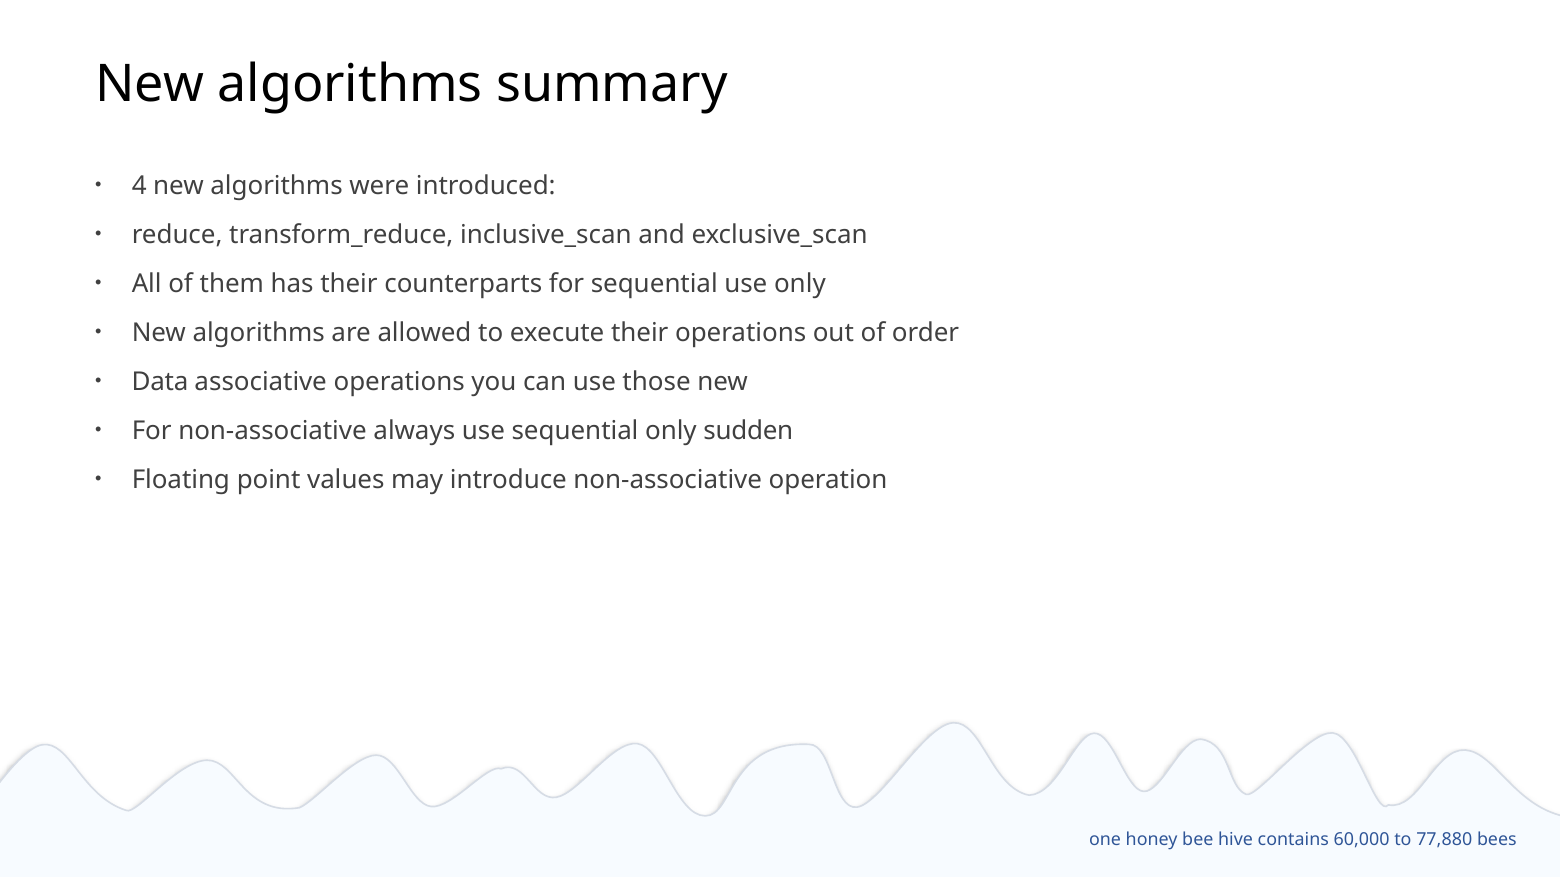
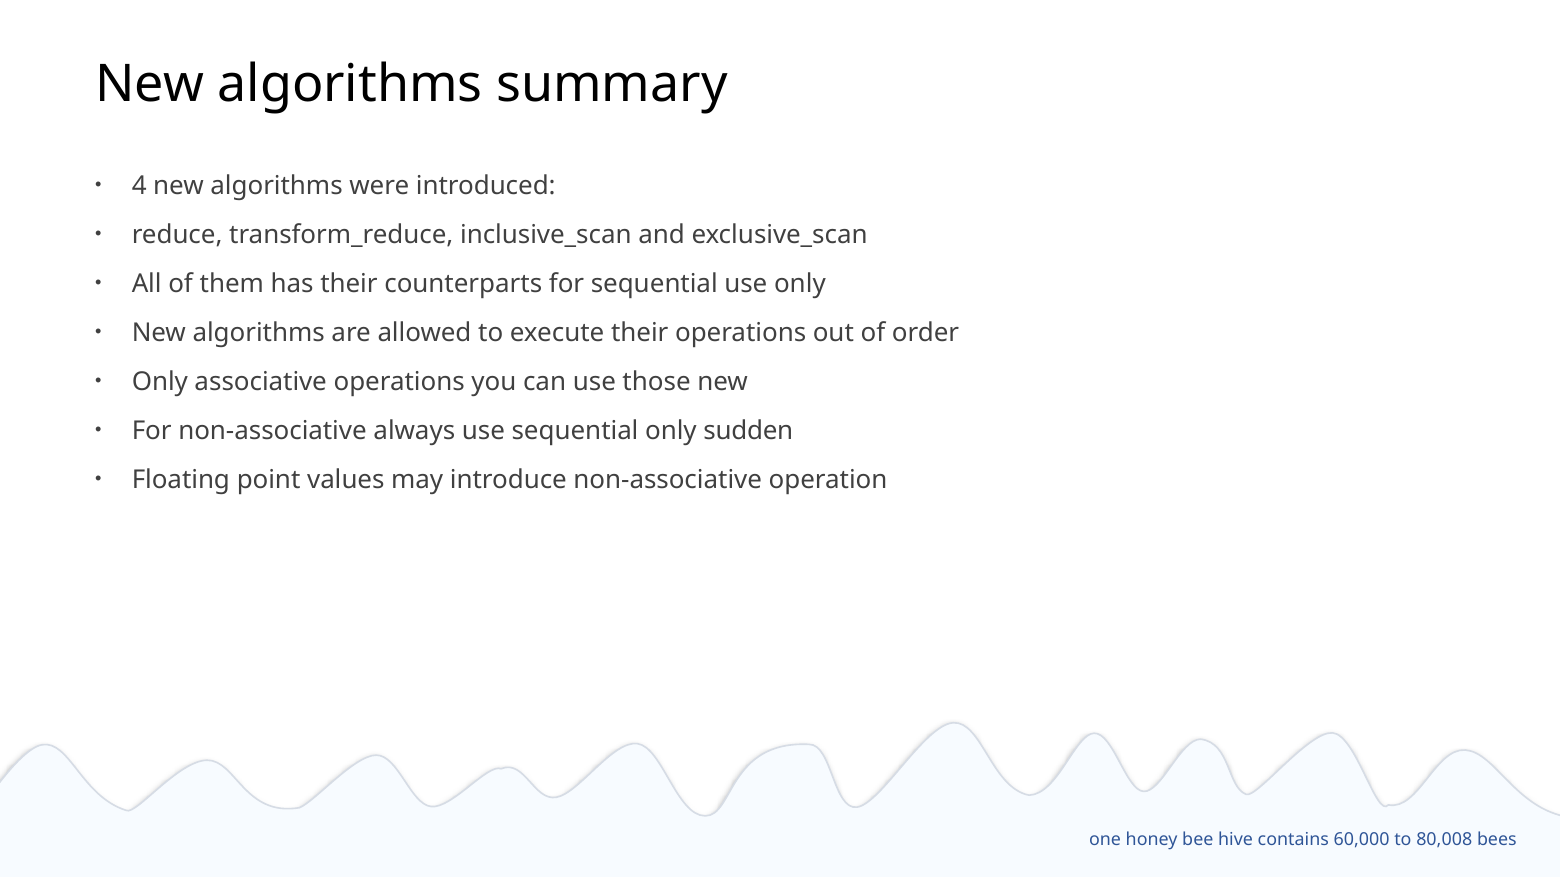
Data: Data -> Only (160, 382)
77,880: 77,880 -> 80,008 (1444, 840)
